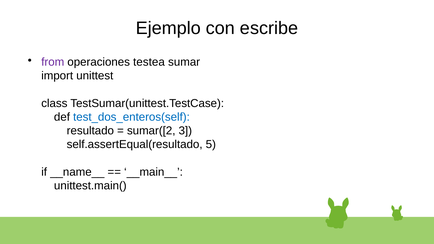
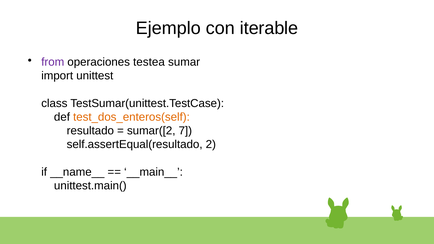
escribe: escribe -> iterable (269, 28)
test_dos_enteros(self colour: blue -> orange (131, 117)
3: 3 -> 7 (185, 131)
5: 5 -> 2 (211, 145)
